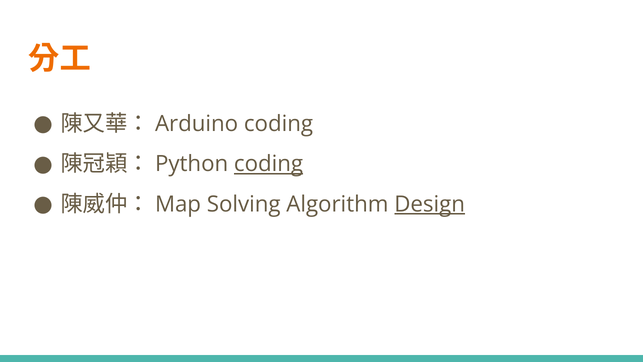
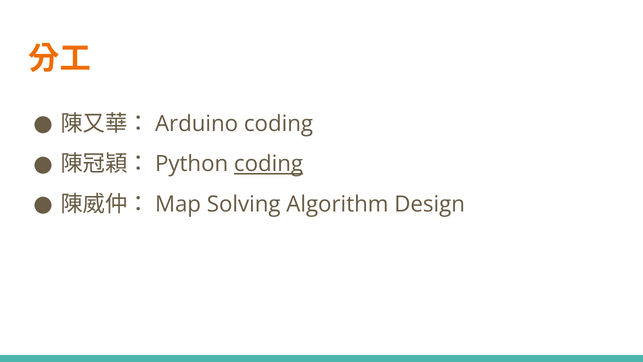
Design underline: present -> none (430, 204)
